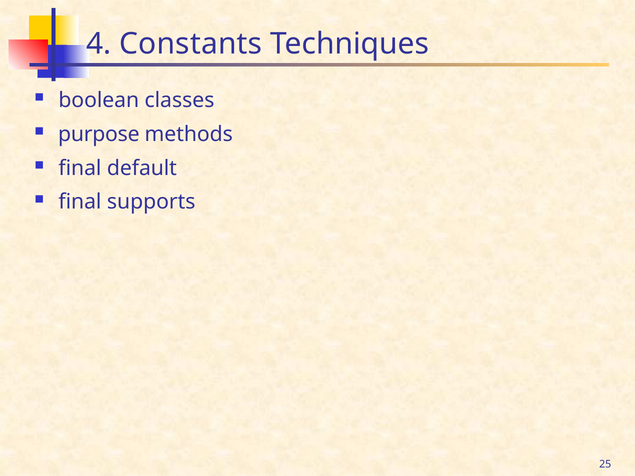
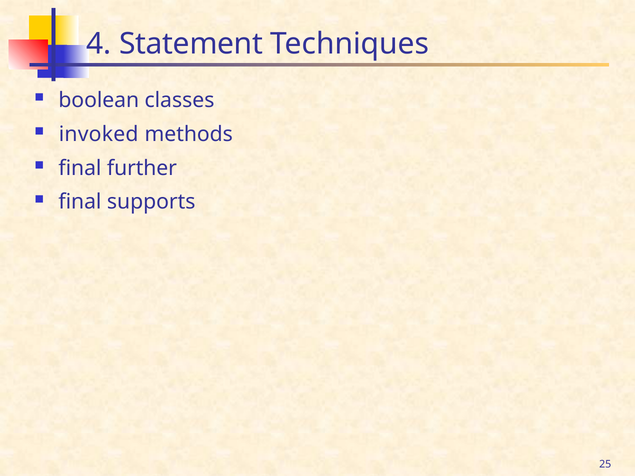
Constants: Constants -> Statement (191, 44)
purpose: purpose -> invoked (99, 134)
default: default -> further (142, 168)
